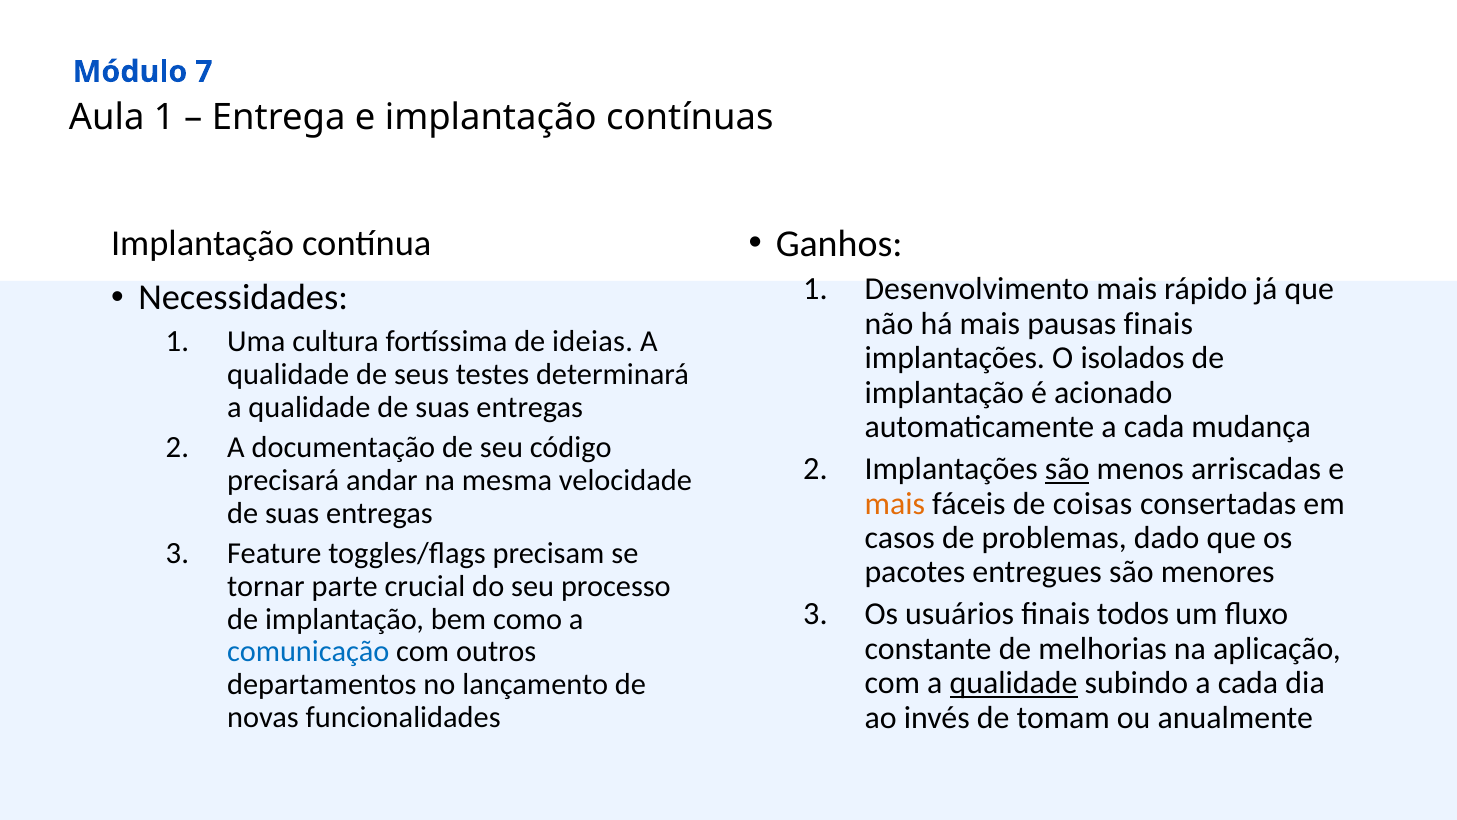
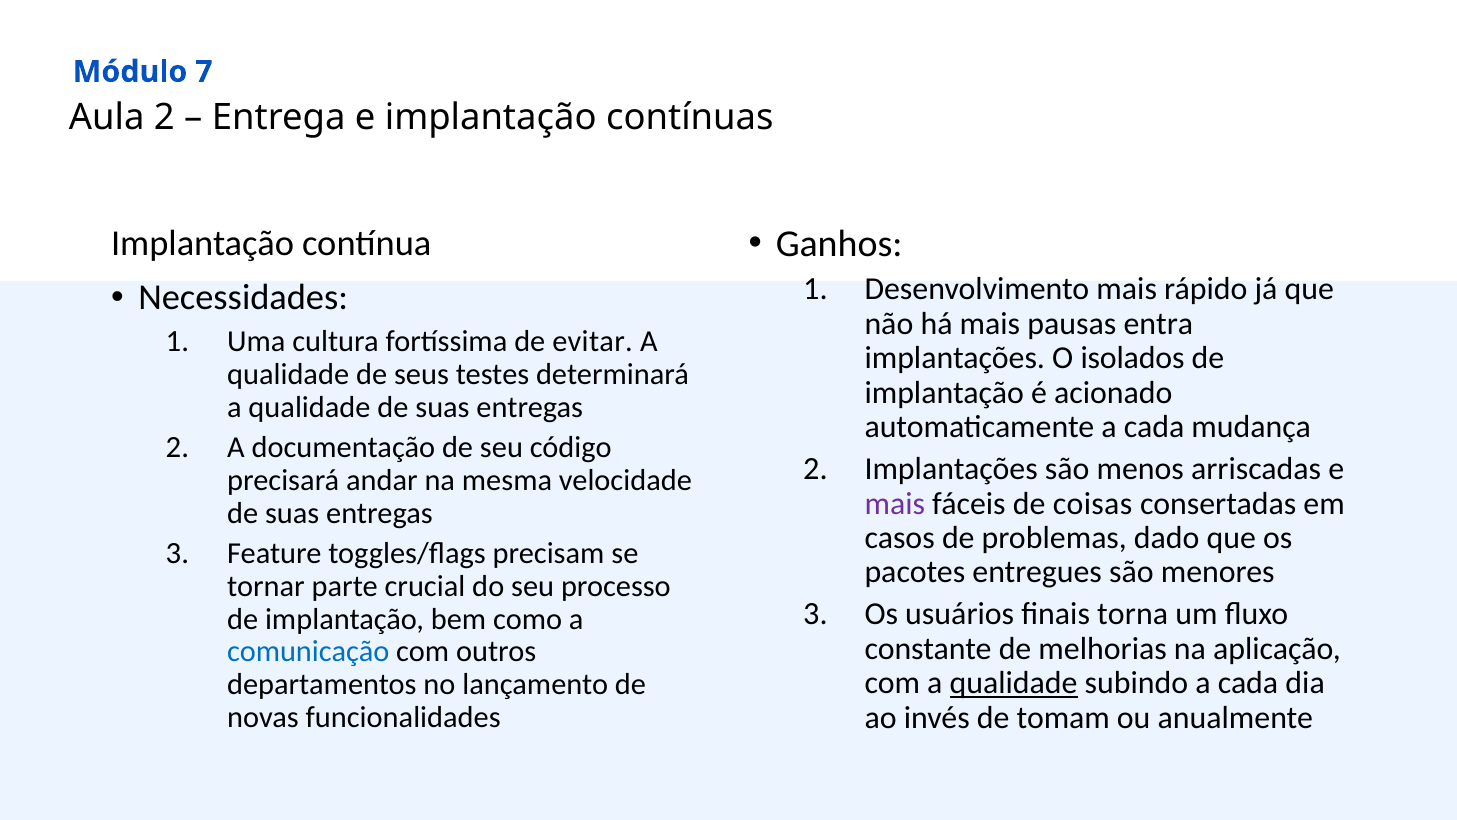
Aula 1: 1 -> 2 (164, 117)
pausas finais: finais -> entra (1158, 324)
ideias: ideias -> evitar (593, 341)
são underline: present -> none (1067, 469)
mais colour: orange -> purple (895, 503)
todos: todos -> torna (1133, 614)
